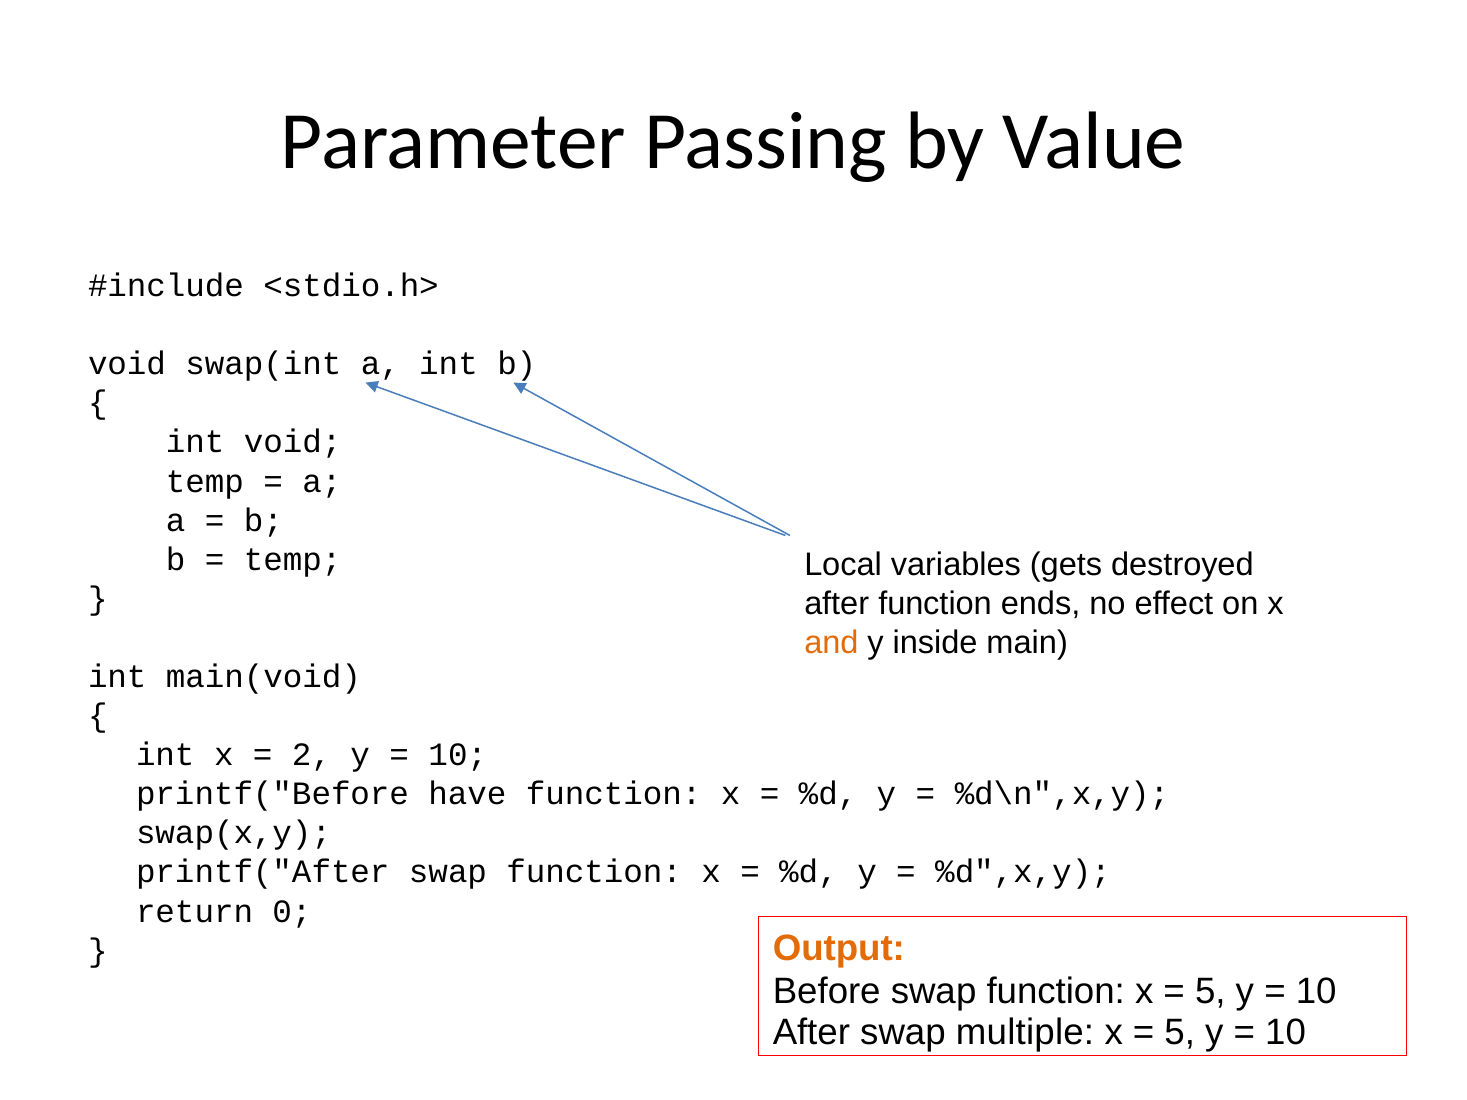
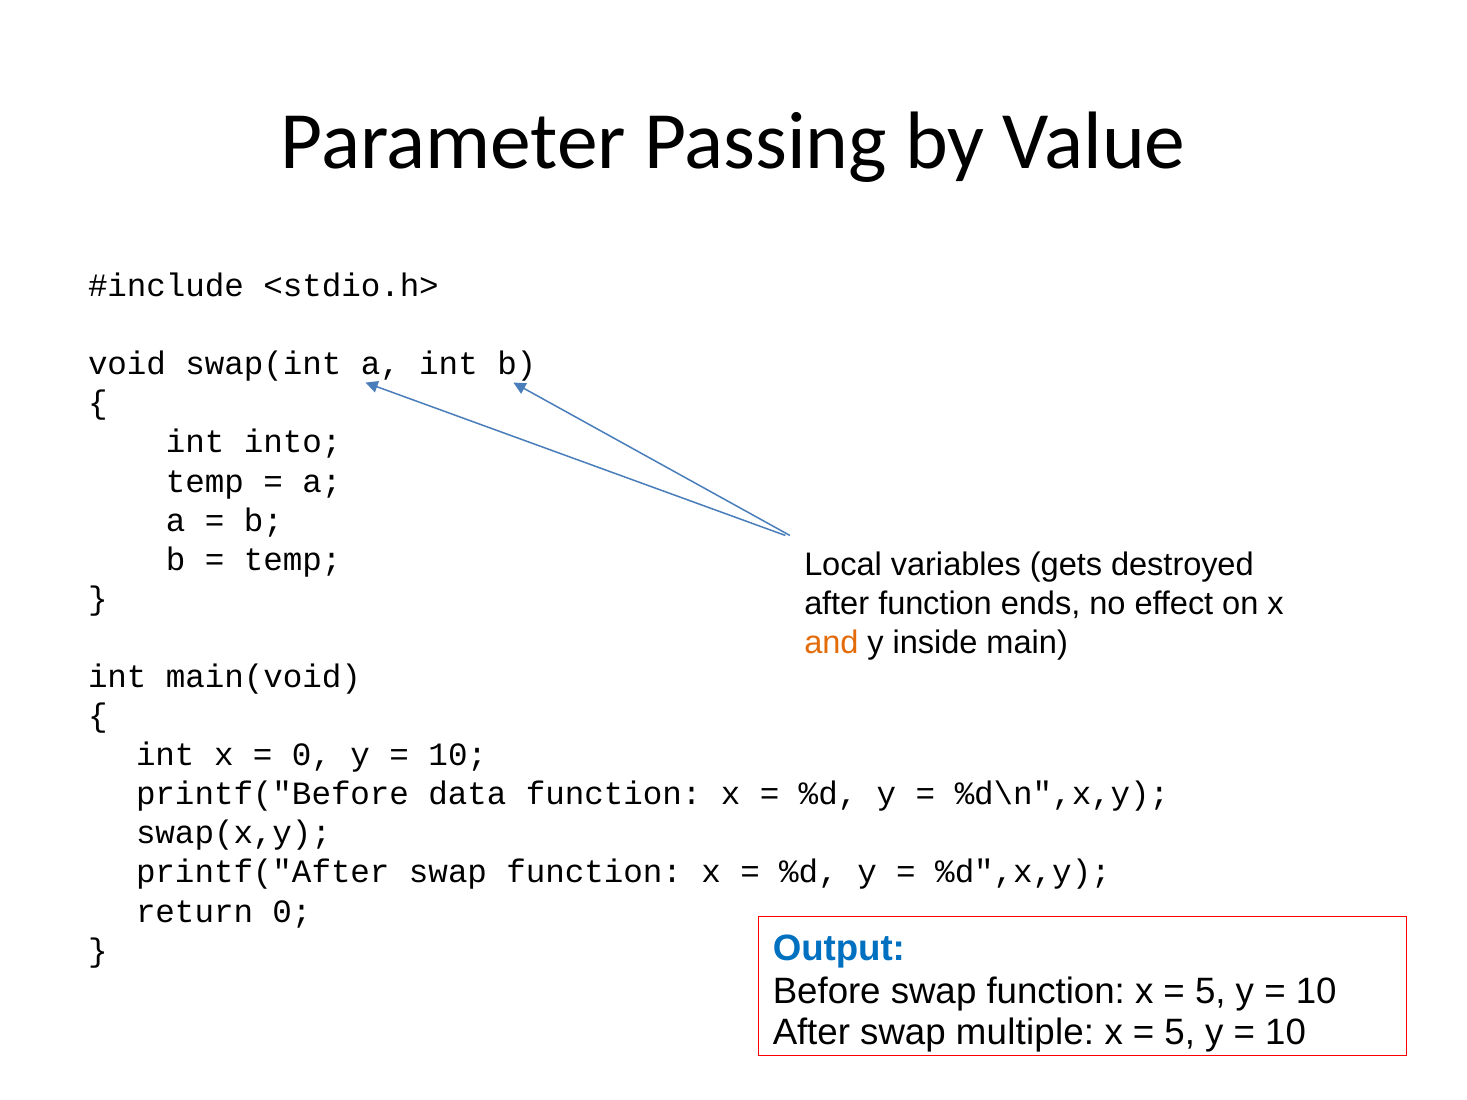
int void: void -> into (293, 442)
2: 2 -> 0 (312, 755)
have: have -> data (467, 794)
Output colour: orange -> blue (839, 949)
